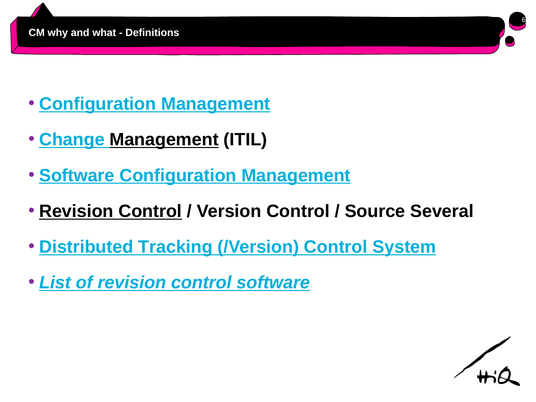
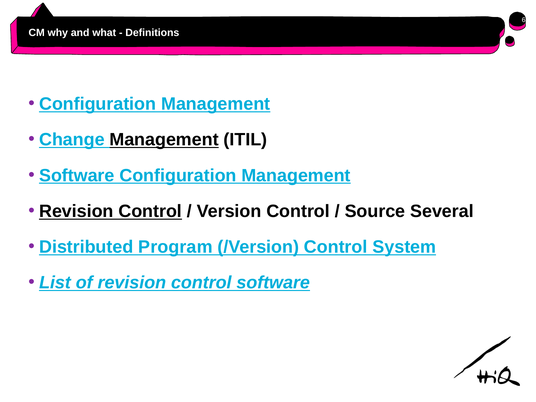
Tracking: Tracking -> Program (175, 247)
